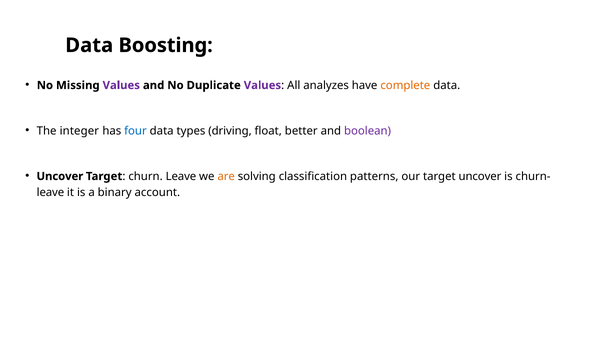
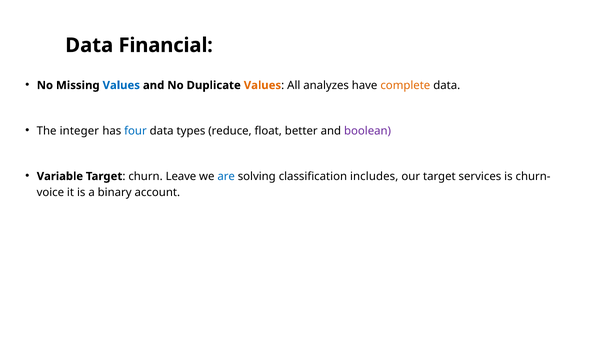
Boosting: Boosting -> Financial (166, 45)
Values colour: purple -> blue (121, 85)
Values colour: purple -> orange (262, 85)
driving: driving -> reduce (230, 131)
Uncover: Uncover -> Variable (60, 176)
are colour: orange -> blue (226, 176)
patterns: patterns -> includes (374, 176)
target uncover: uncover -> services (480, 176)
leave: leave -> voice (50, 193)
